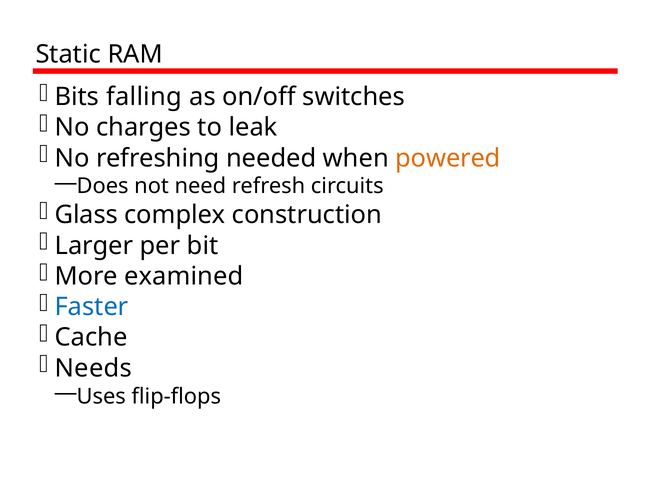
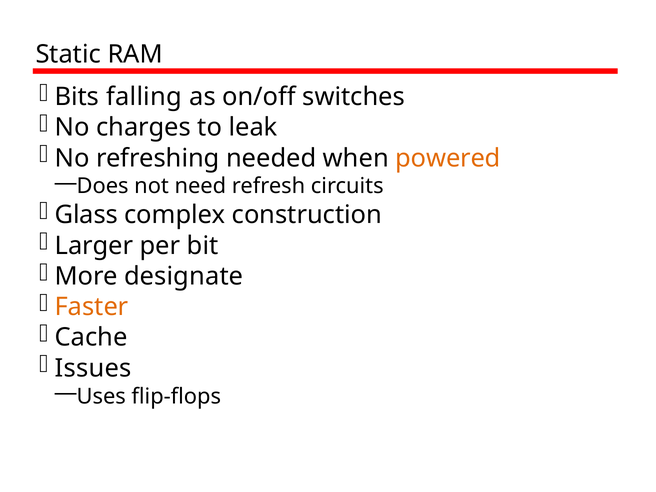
examined: examined -> designate (184, 276)
Faster colour: blue -> orange (92, 307)
Needs: Needs -> Issues (93, 368)
